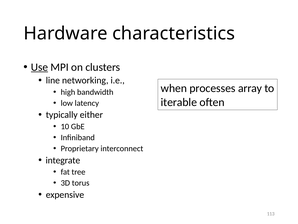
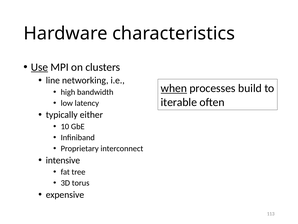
when underline: none -> present (174, 88)
array: array -> build (250, 88)
integrate: integrate -> intensive (63, 160)
